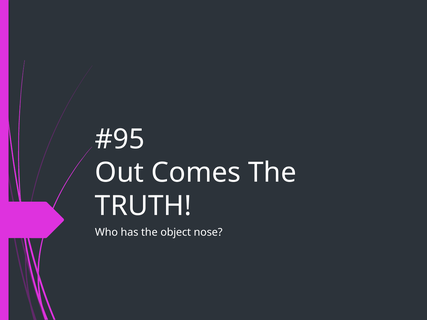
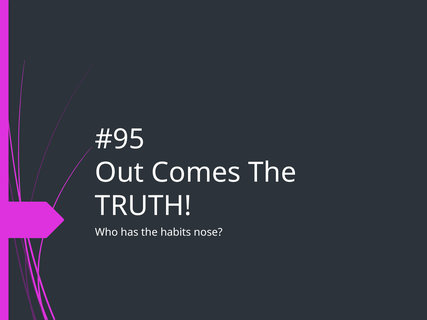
object: object -> habits (176, 232)
